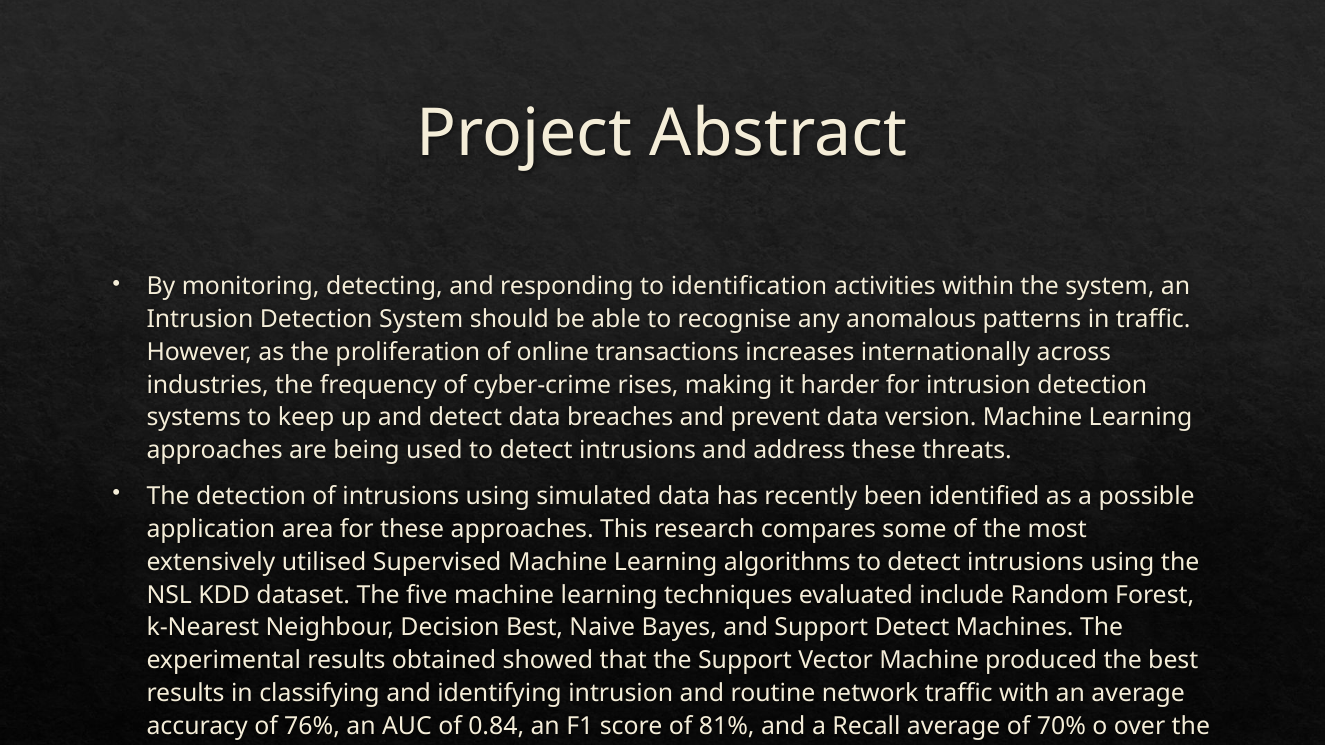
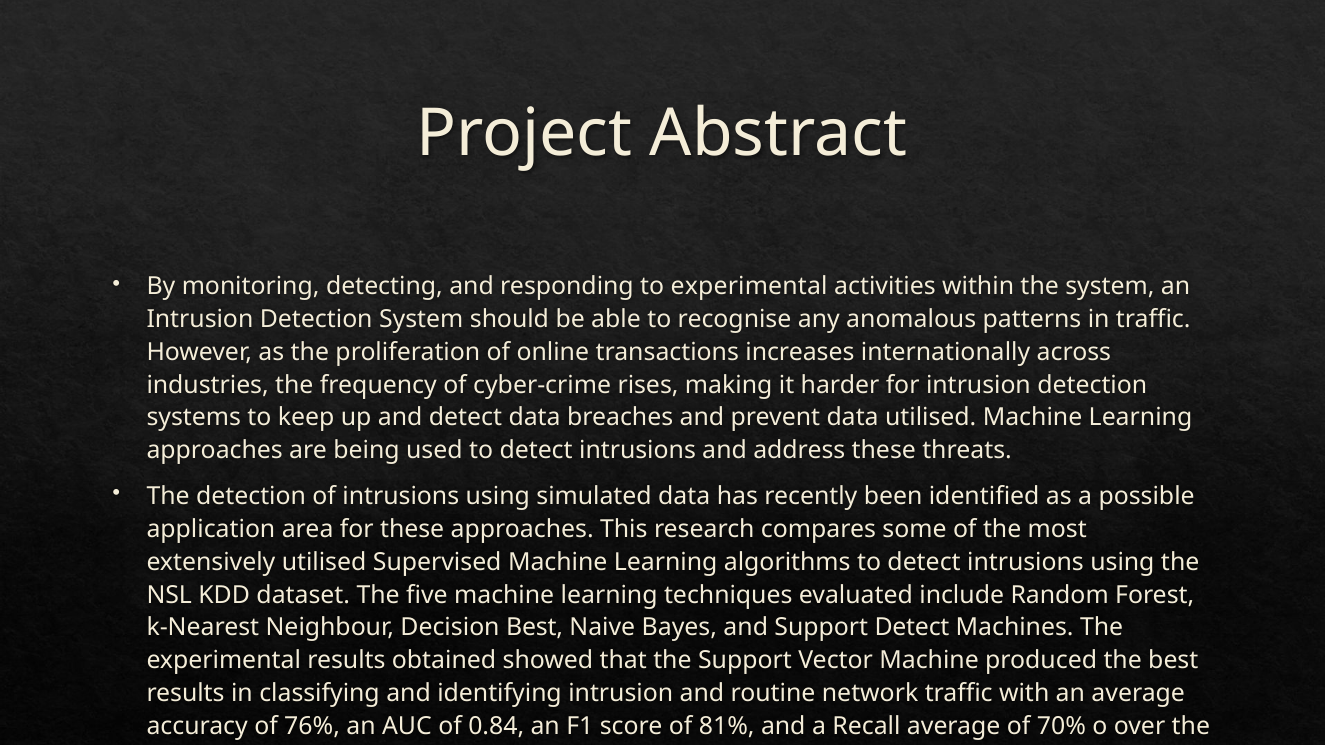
to identification: identification -> experimental (749, 287)
data version: version -> utilised (931, 418)
